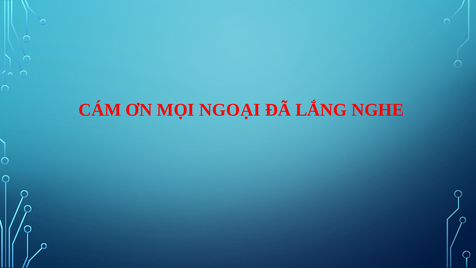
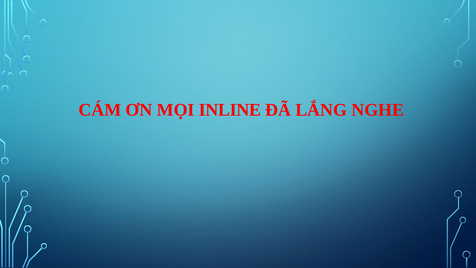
NGOẠI: NGOẠI -> INLINE (230, 110)
